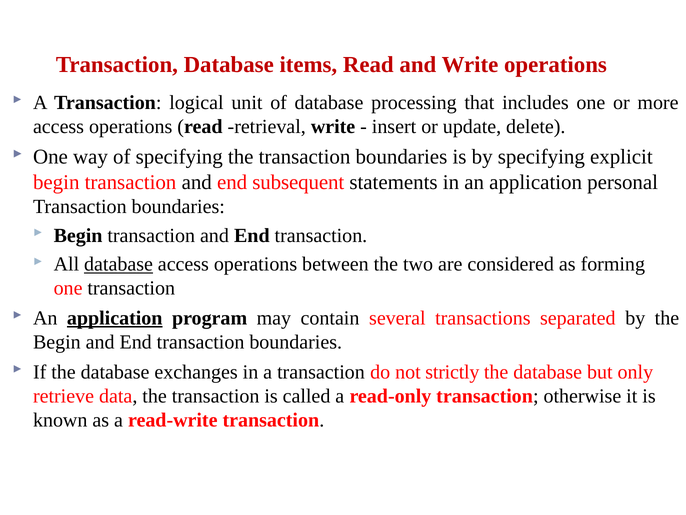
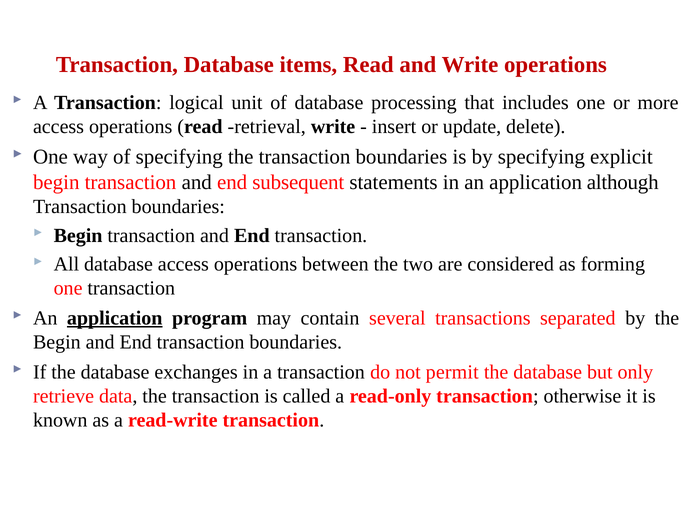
personal: personal -> although (623, 182)
database underline: present -> none (119, 264)
strictly: strictly -> permit (452, 372)
